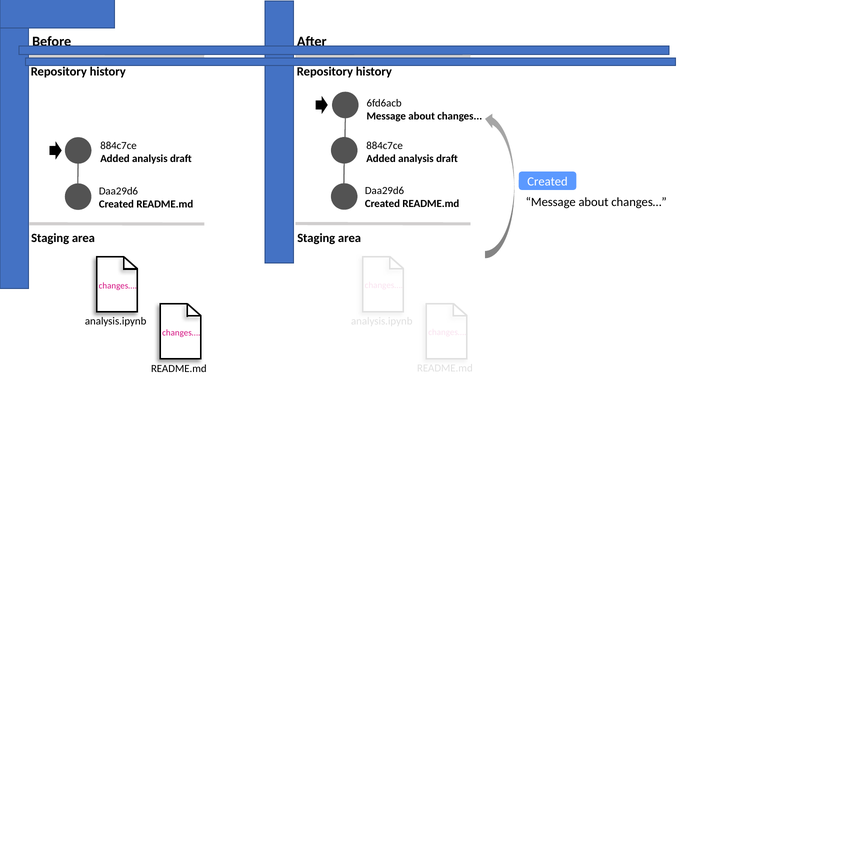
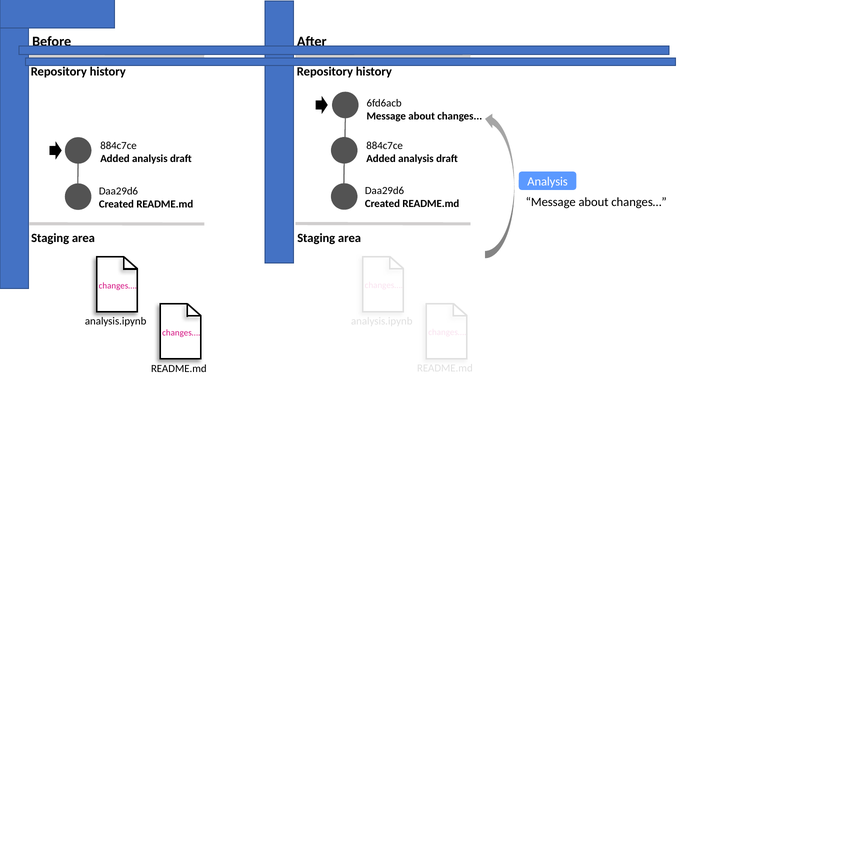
Created: Created -> Analysis (548, 182)
